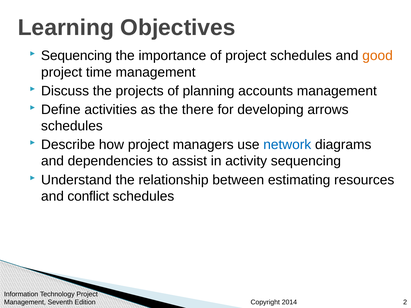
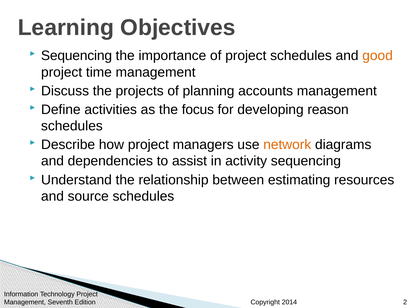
there: there -> focus (198, 110)
arrows: arrows -> reason (328, 110)
network colour: blue -> orange (287, 145)
conflict: conflict -> source (88, 196)
